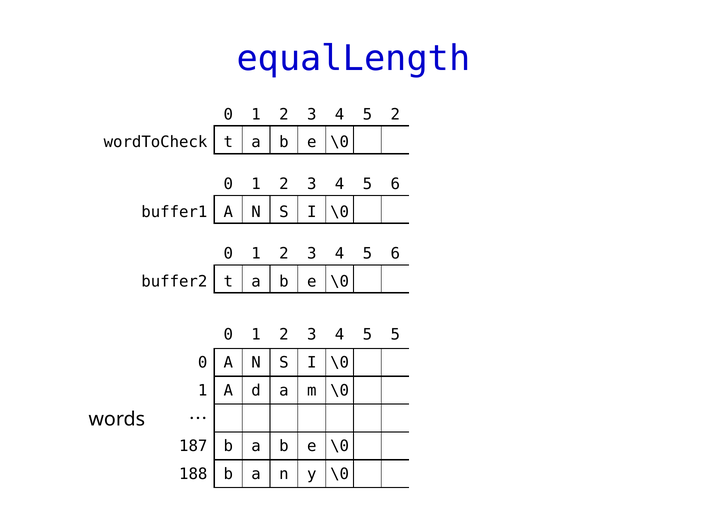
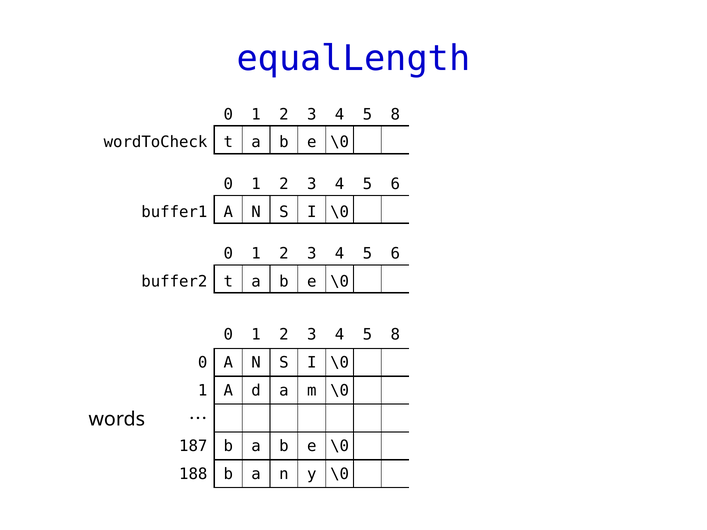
2: 2 -> 8 (395, 115)
5: 5 -> 8 (395, 335)
